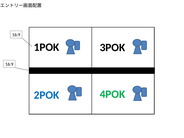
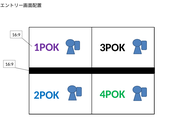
1POK colour: black -> purple (47, 47)
